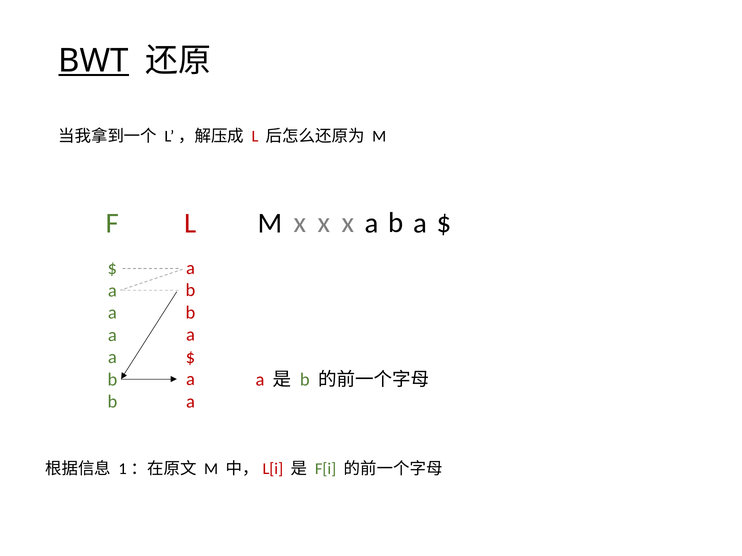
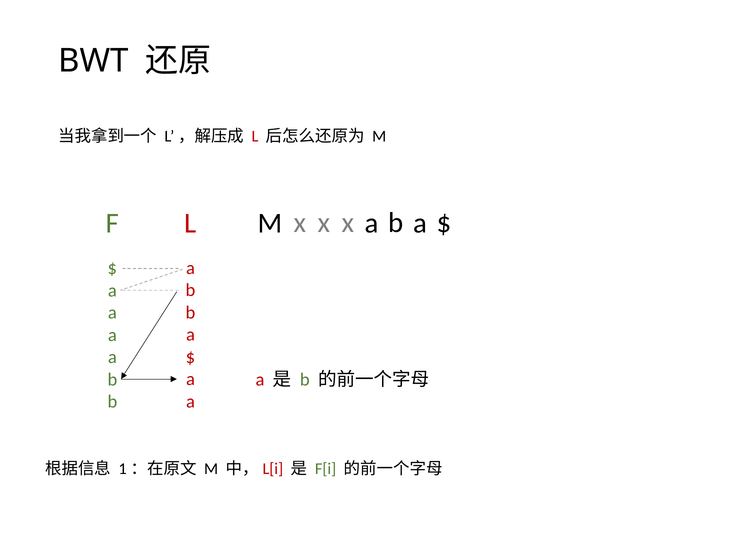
BWT underline: present -> none (94, 61)
